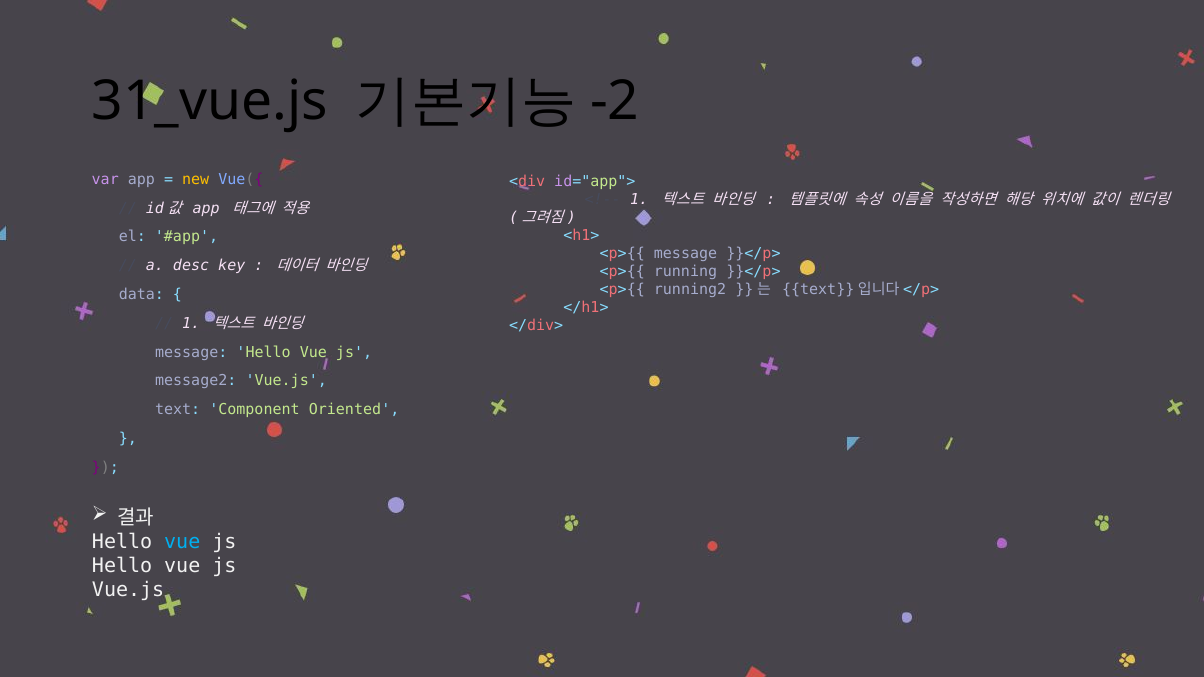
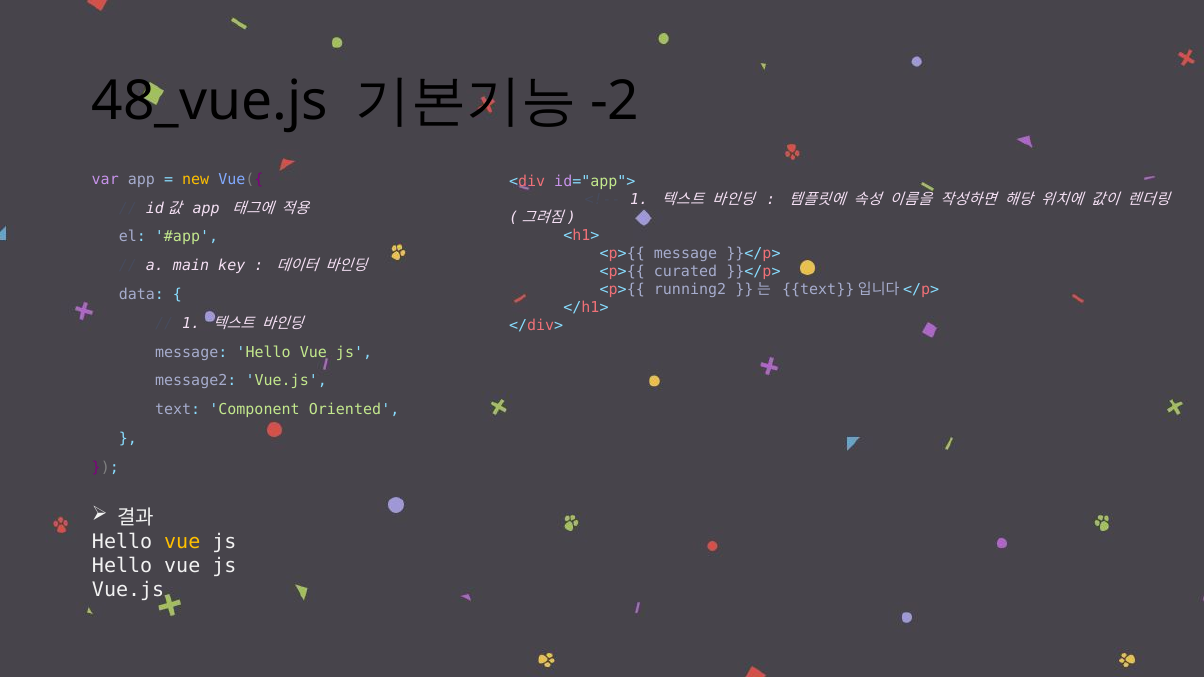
31_vue.js: 31_vue.js -> 48_vue.js (210, 101)
desc: desc -> main (191, 266)
running: running -> curated (685, 271)
vue colour: light blue -> yellow (182, 542)
